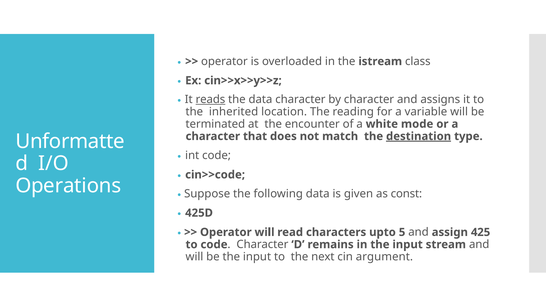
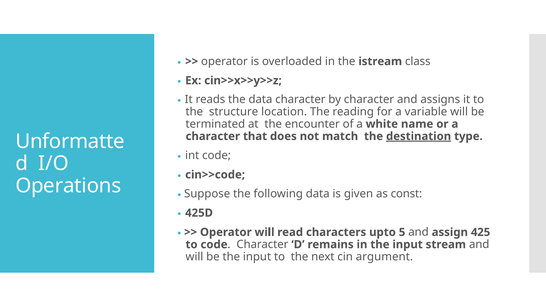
reads underline: present -> none (210, 99)
inherited: inherited -> structure (234, 112)
mode: mode -> name (417, 124)
